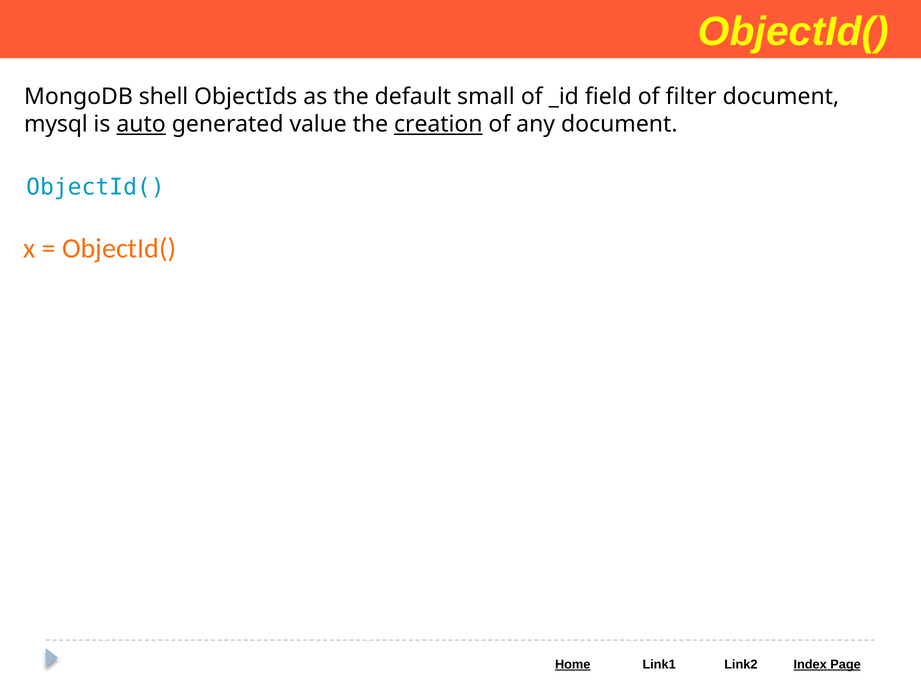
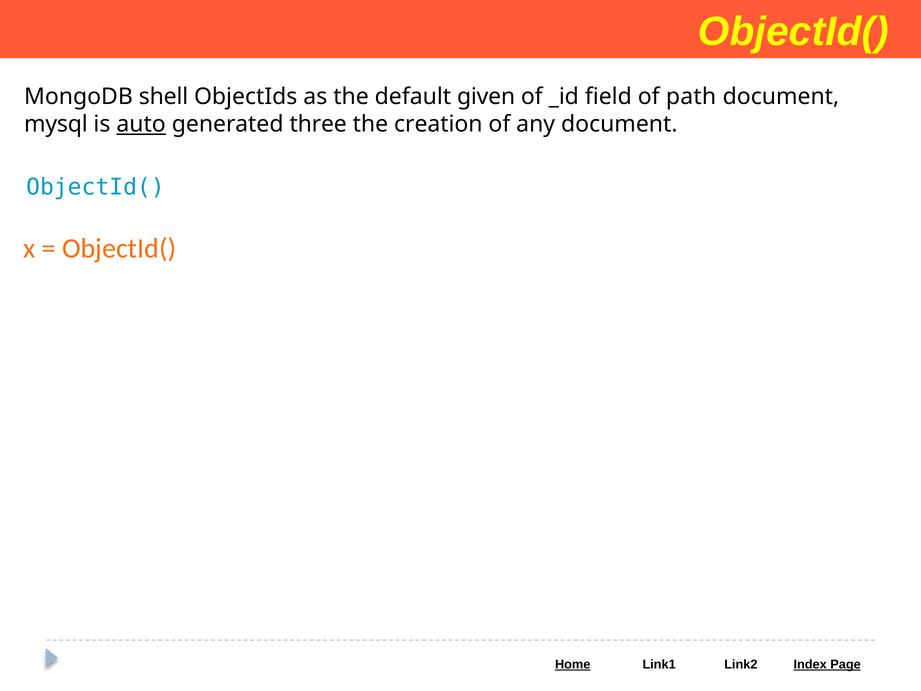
small: small -> given (486, 97)
filter: filter -> path (691, 97)
value: value -> three (318, 124)
creation underline: present -> none (438, 124)
